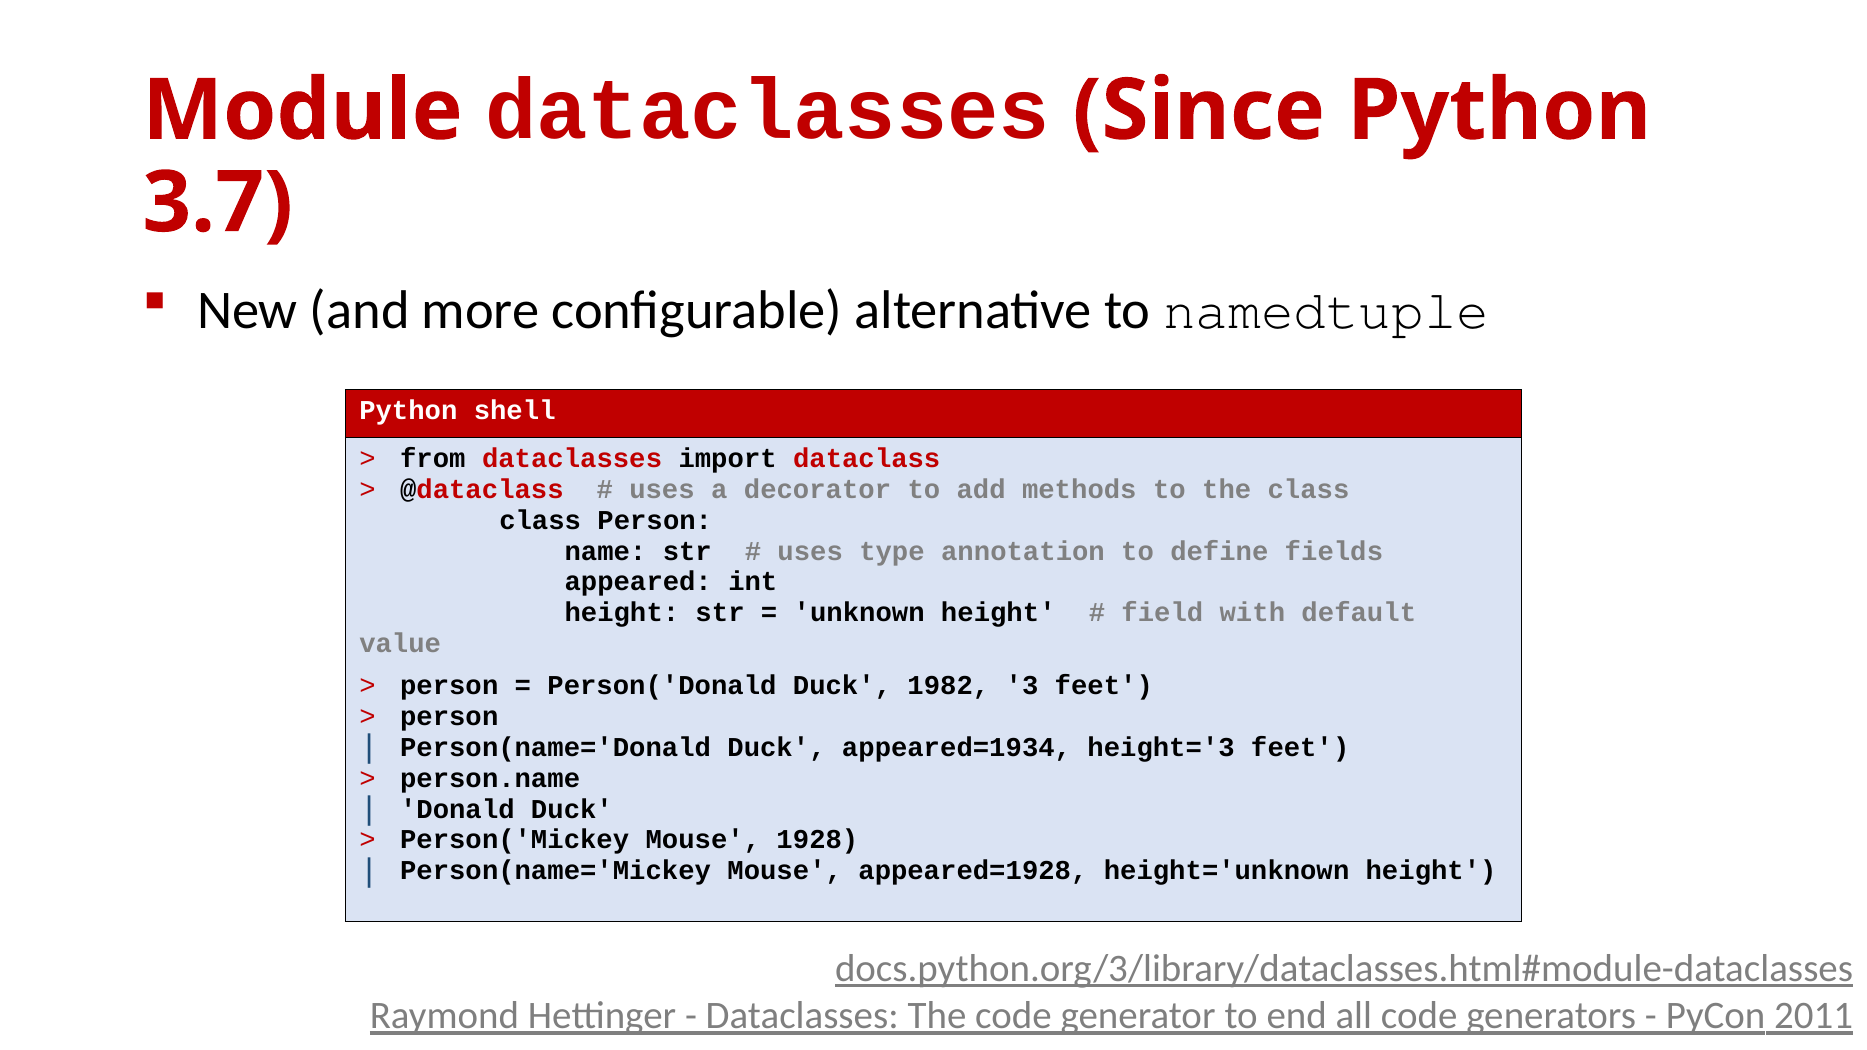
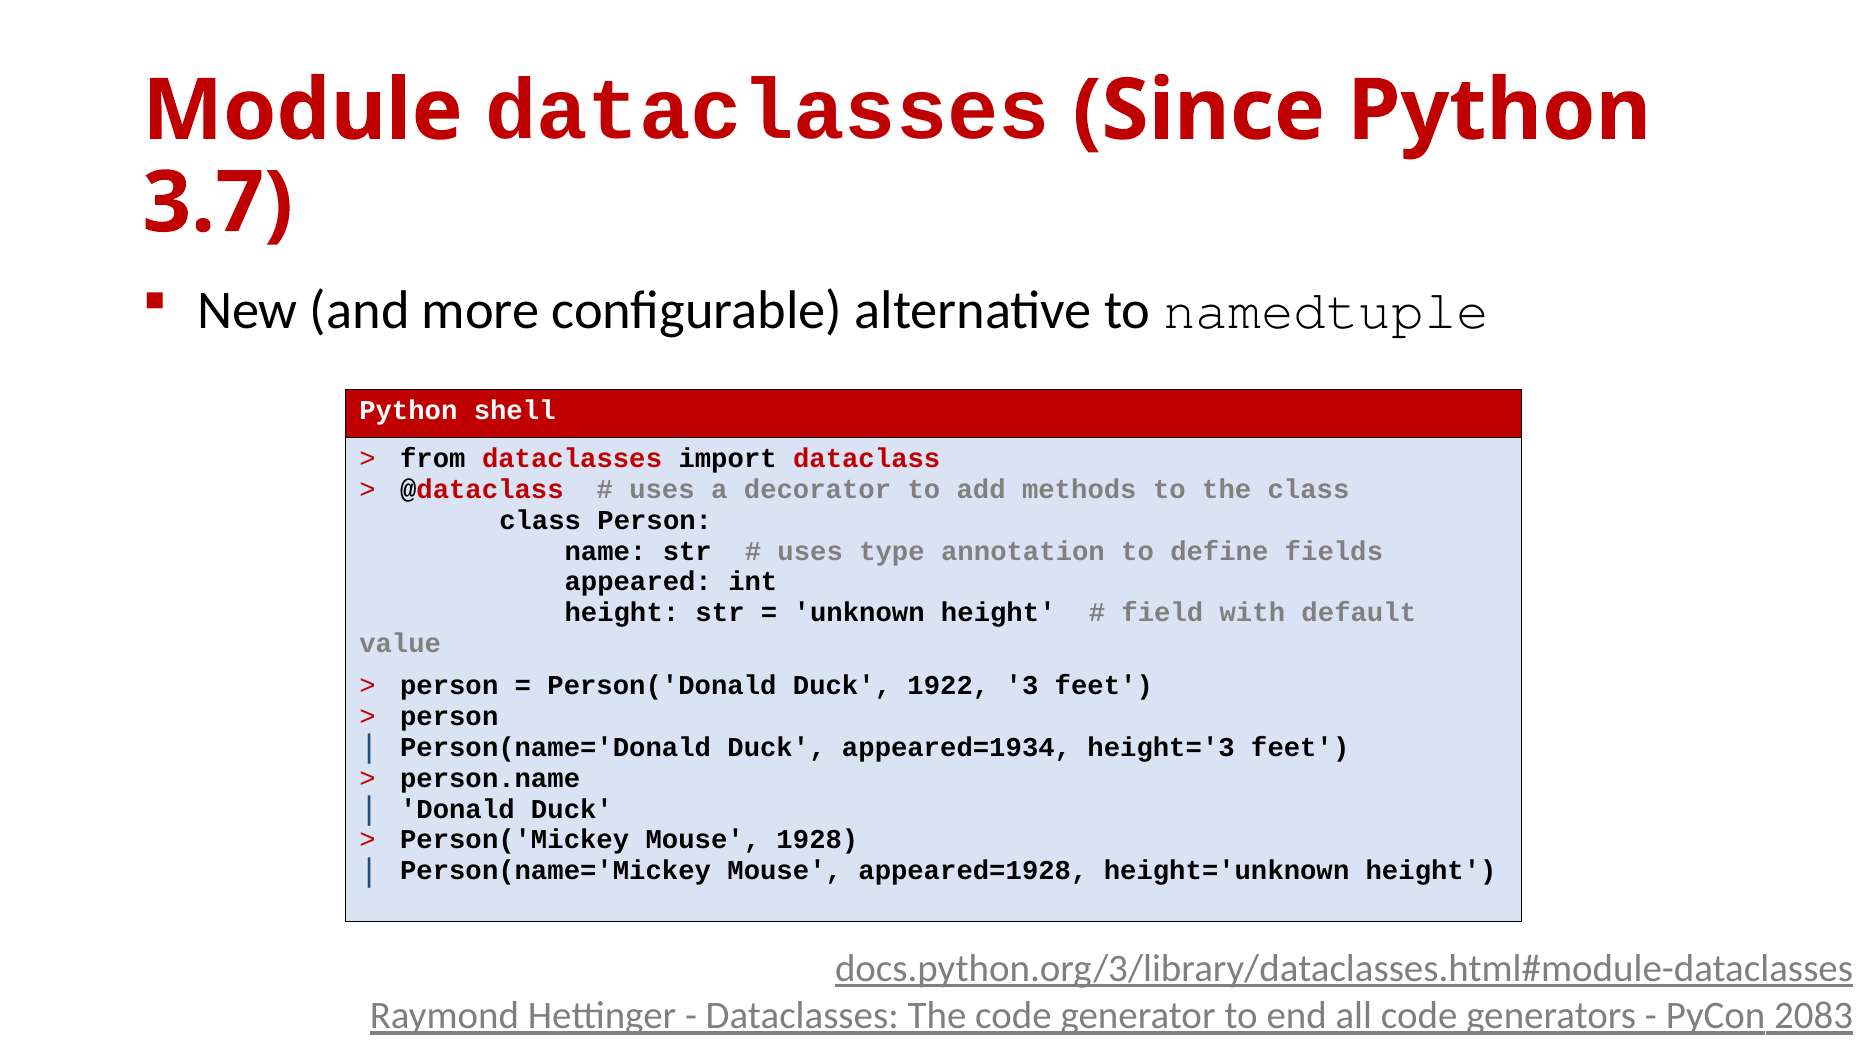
1982: 1982 -> 1922 (948, 686)
2011: 2011 -> 2083 (1814, 1016)
